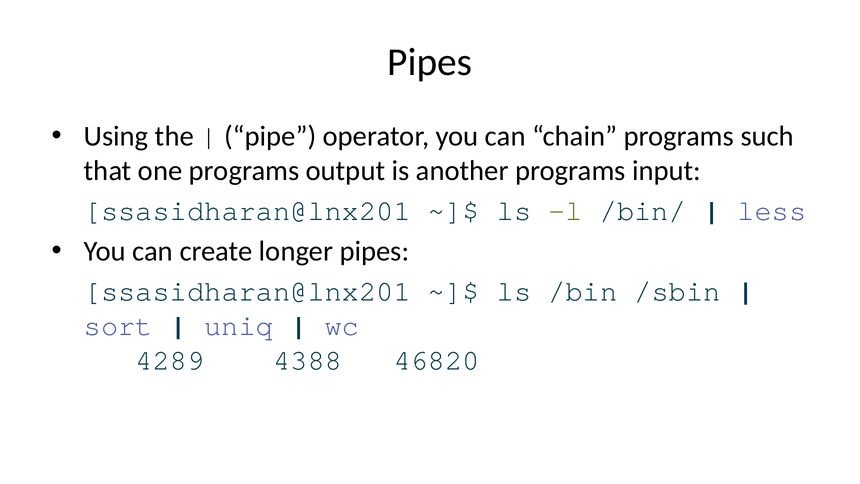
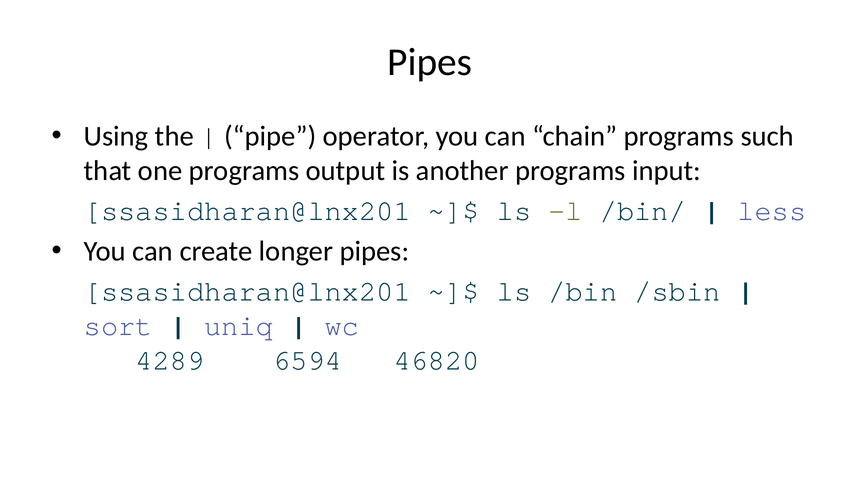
4388: 4388 -> 6594 (308, 360)
